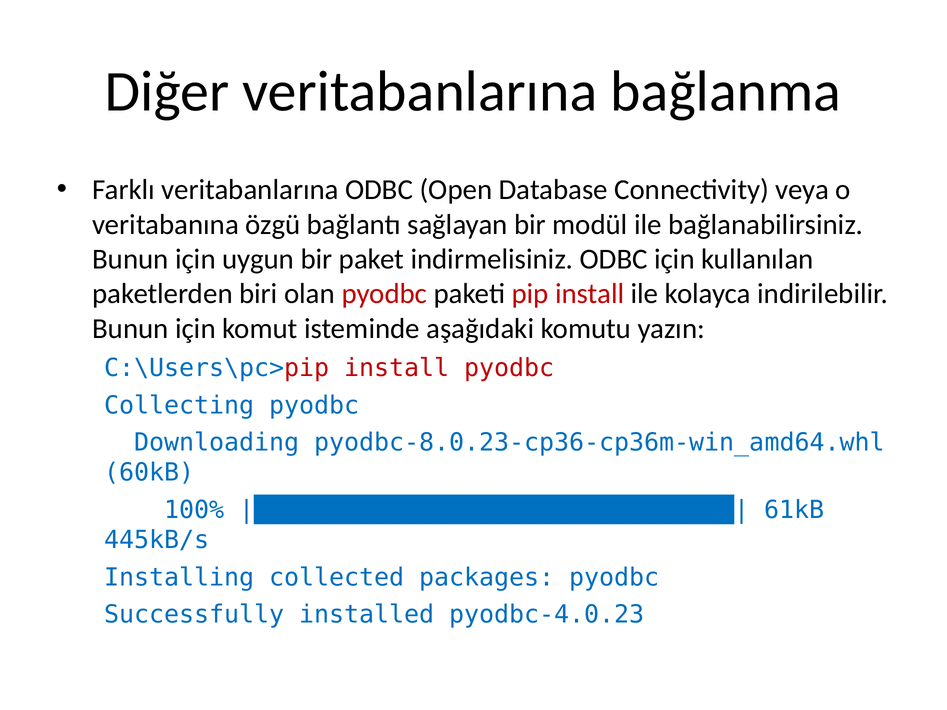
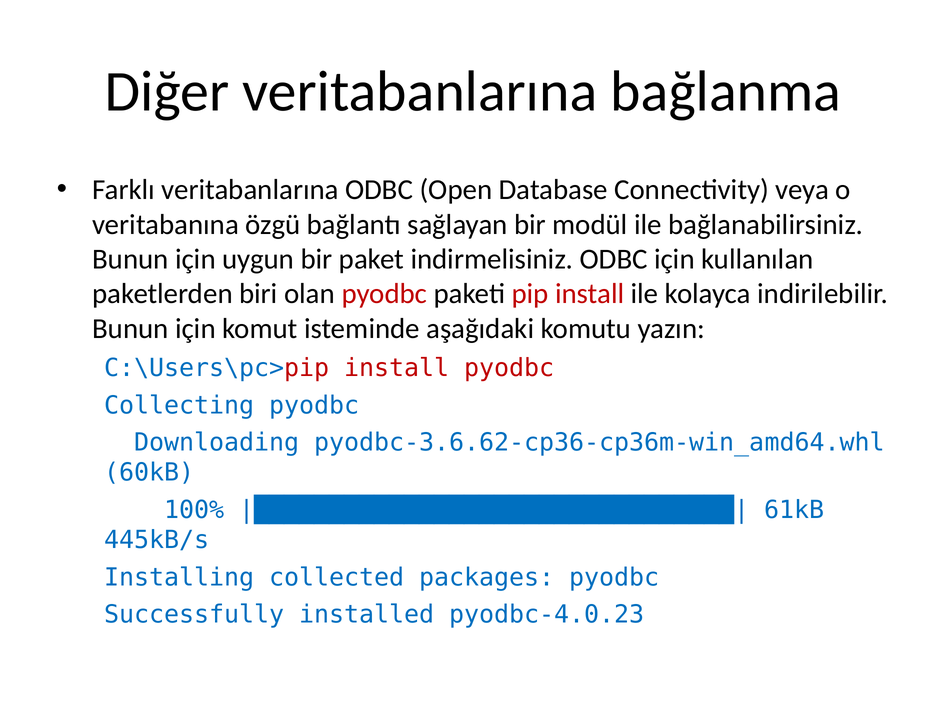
pyodbc-8.0.23-cp36-cp36m-win_amd64.whl: pyodbc-8.0.23-cp36-cp36m-win_amd64.whl -> pyodbc-3.6.62-cp36-cp36m-win_amd64.whl (599, 443)
